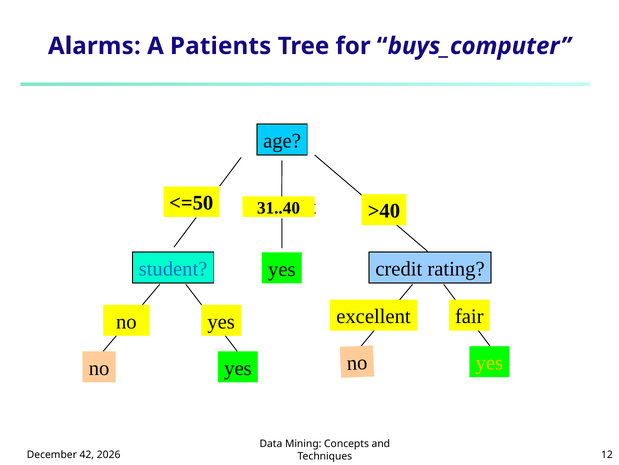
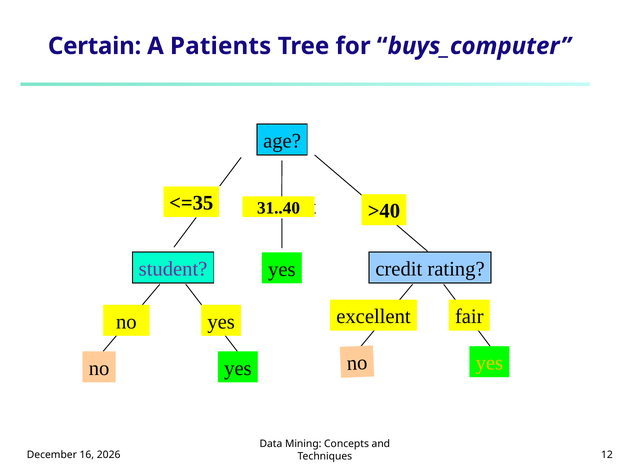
Alarms: Alarms -> Certain (95, 46)
<=50: <=50 -> <=35 (191, 203)
student colour: blue -> purple (173, 269)
42: 42 -> 16 (87, 454)
